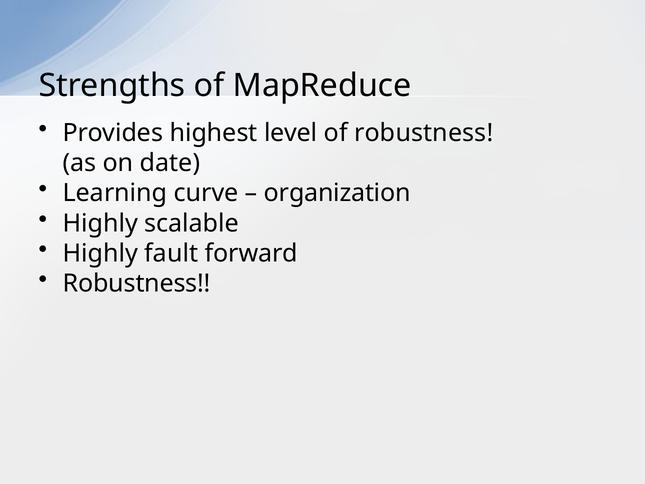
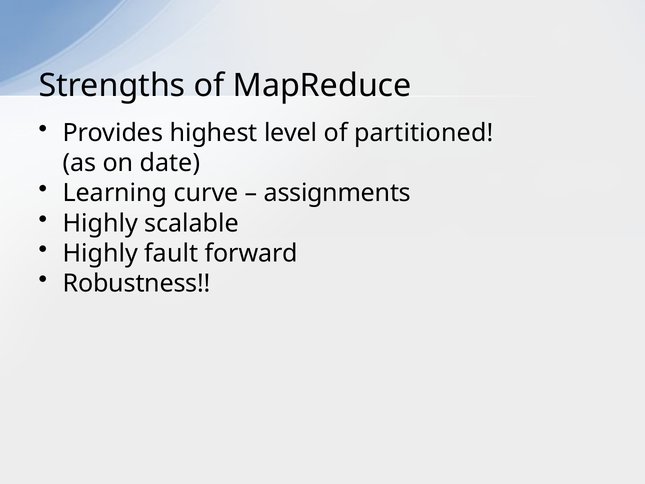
of robustness: robustness -> partitioned (424, 133)
organization: organization -> assignments (337, 193)
